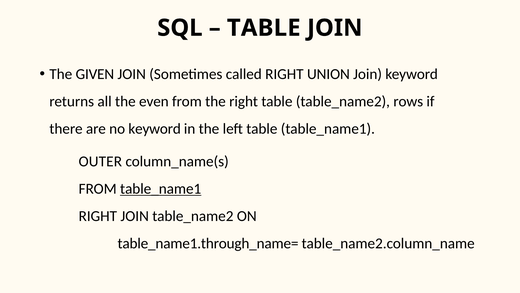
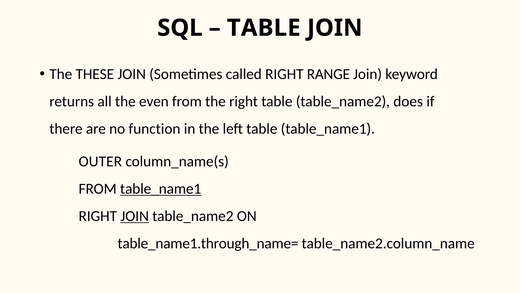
GIVEN: GIVEN -> THESE (95, 74)
UNION: UNION -> RANGE (328, 74)
rows: rows -> does (408, 101)
no keyword: keyword -> function (155, 129)
JOIN underline: none -> present (135, 216)
